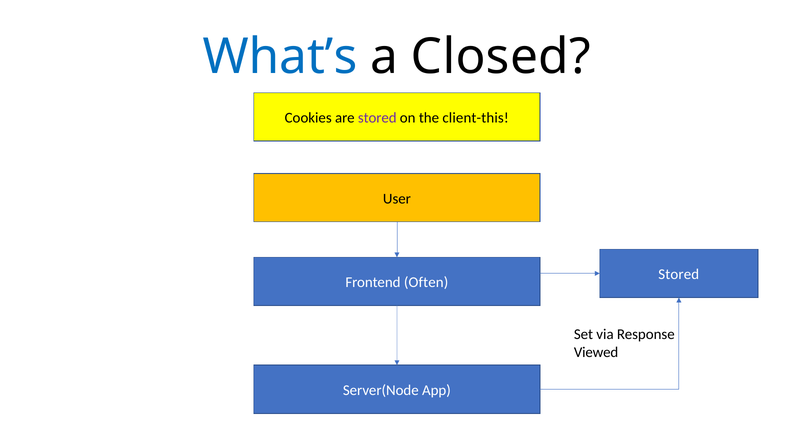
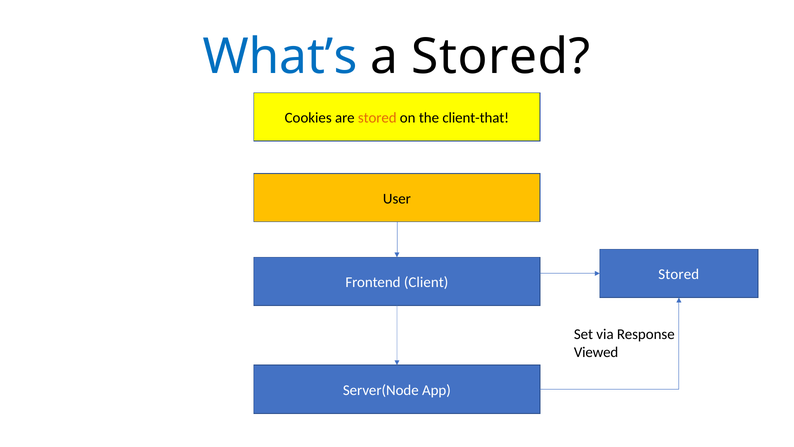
a Closed: Closed -> Stored (501, 57)
stored colour: purple -> orange (377, 118)
client-this: client-this -> client-that (476, 118)
Often: Often -> Client (426, 282)
